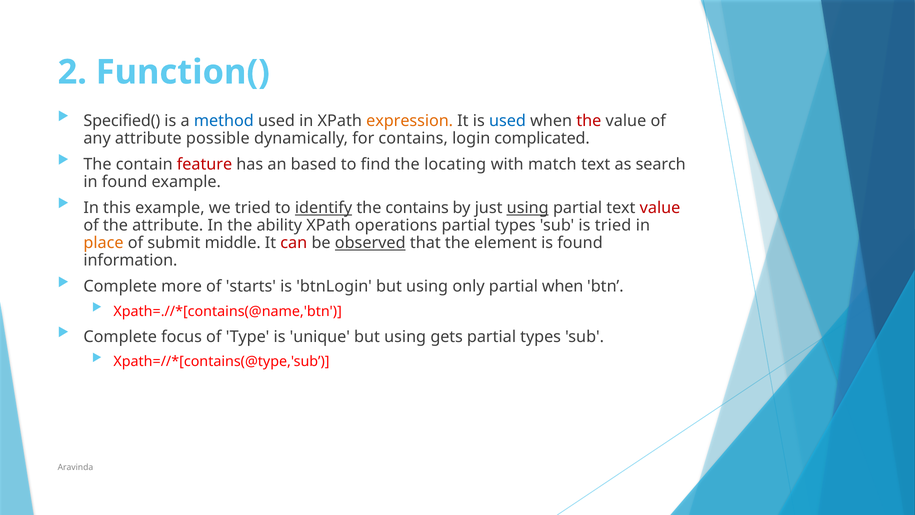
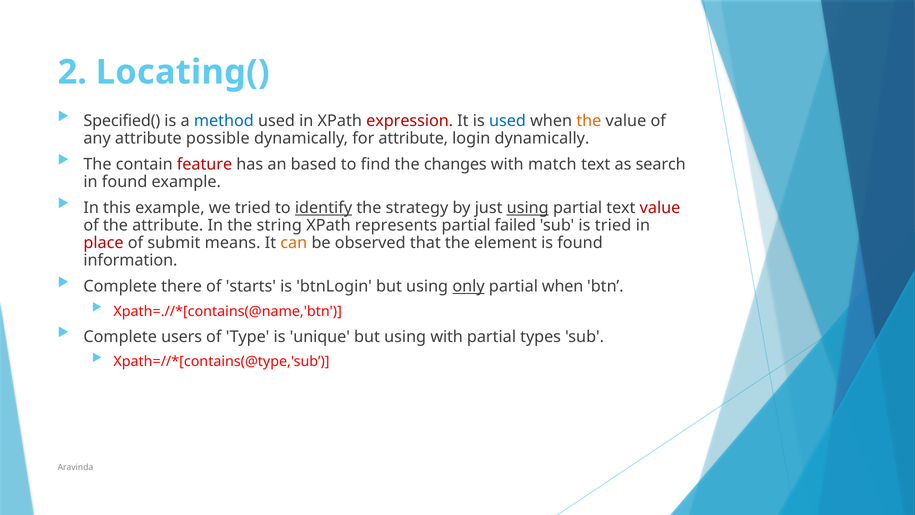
Function(: Function( -> Locating( (183, 72)
expression colour: orange -> red (410, 121)
the colour: red -> orange (589, 121)
for contains: contains -> attribute (413, 138)
login complicated: complicated -> dynamically (542, 138)
locating: locating -> changes (455, 164)
the contains: contains -> strategy (417, 208)
ability: ability -> string (279, 225)
operations: operations -> represents (396, 225)
types: types -> failed (515, 225)
place colour: orange -> red (104, 243)
middle: middle -> means (233, 243)
can colour: red -> orange (294, 243)
observed underline: present -> none (370, 243)
more: more -> there (182, 286)
only underline: none -> present (469, 286)
focus: focus -> users (182, 337)
using gets: gets -> with (447, 337)
